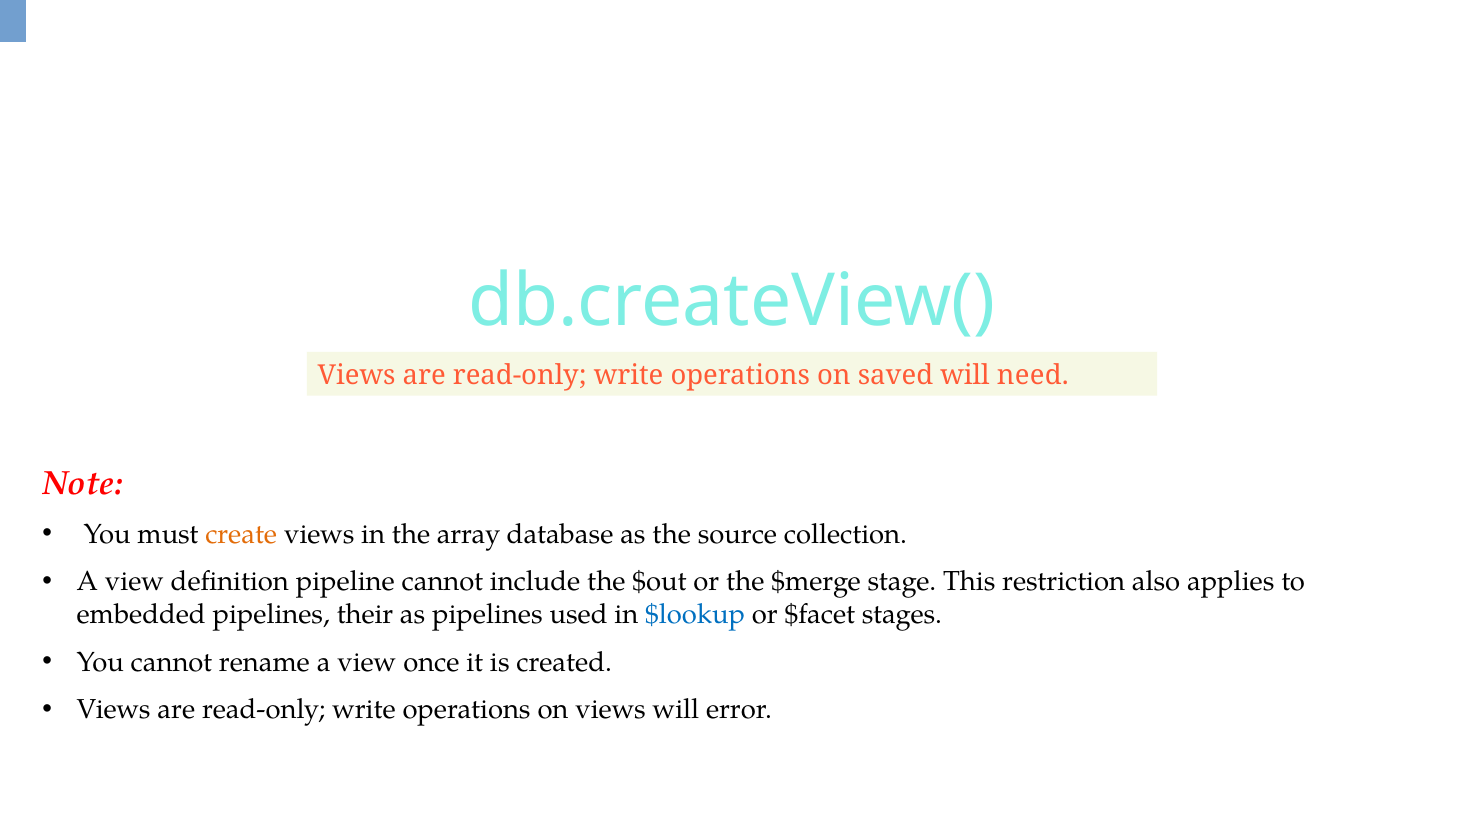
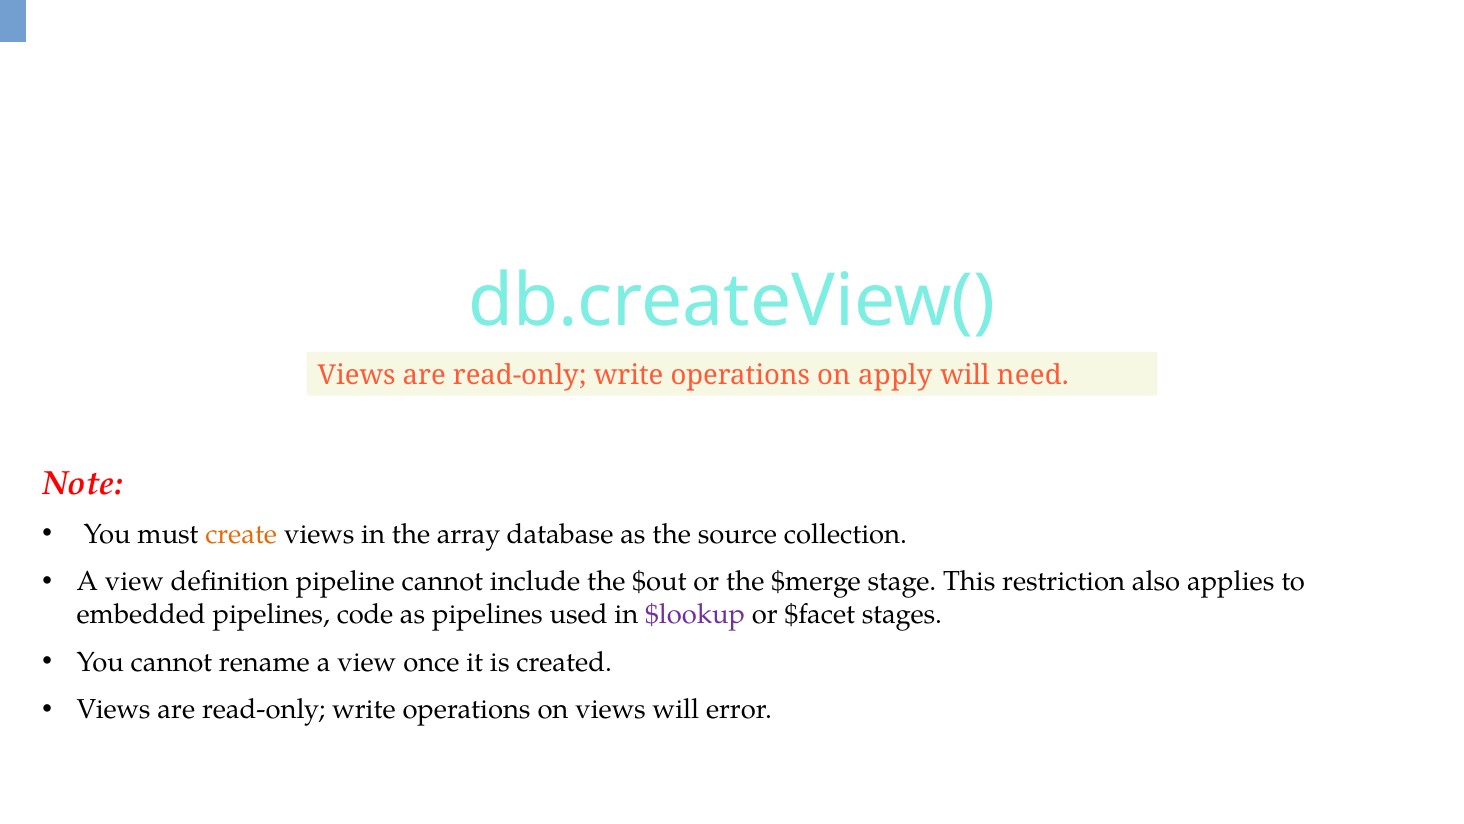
saved: saved -> apply (895, 375)
their: their -> code (365, 614)
$lookup colour: blue -> purple (695, 614)
